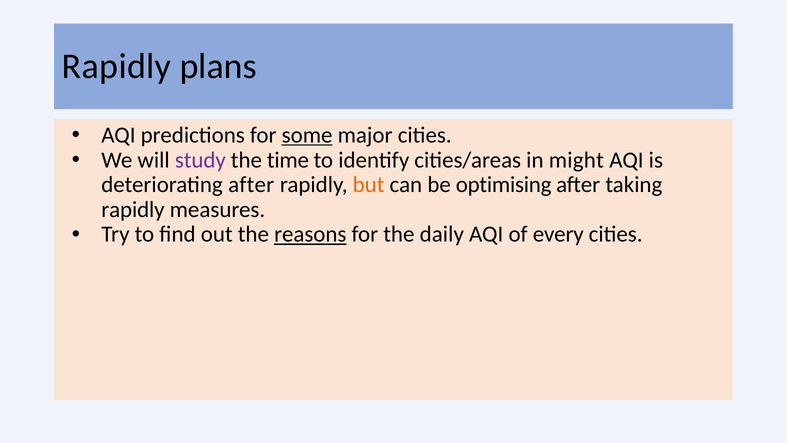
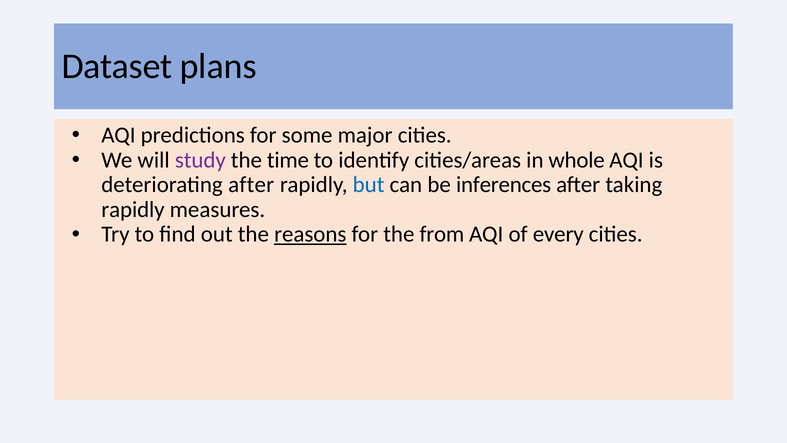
Rapidly: Rapidly -> Dataset (117, 66)
some underline: present -> none (307, 135)
might: might -> whole (577, 160)
but colour: orange -> blue (369, 185)
optimising: optimising -> inferences (504, 185)
daily: daily -> from (442, 234)
